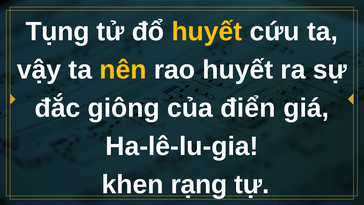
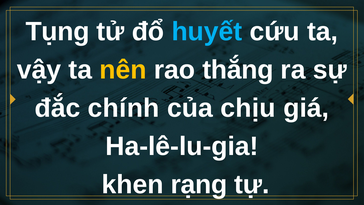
huyết colour: yellow -> light blue (207, 31)
rao huyết: huyết -> thắng (238, 70)
giông: giông -> chính (124, 108)
điển: điển -> chịu (248, 108)
